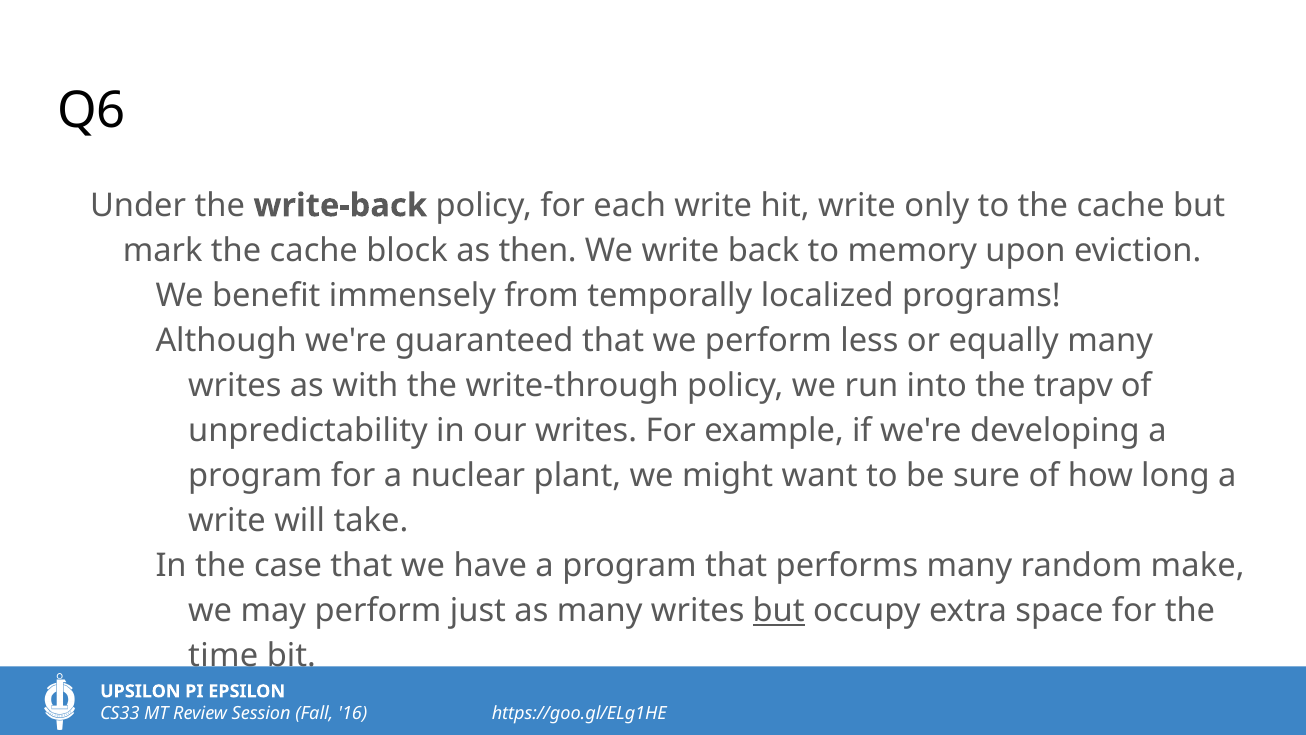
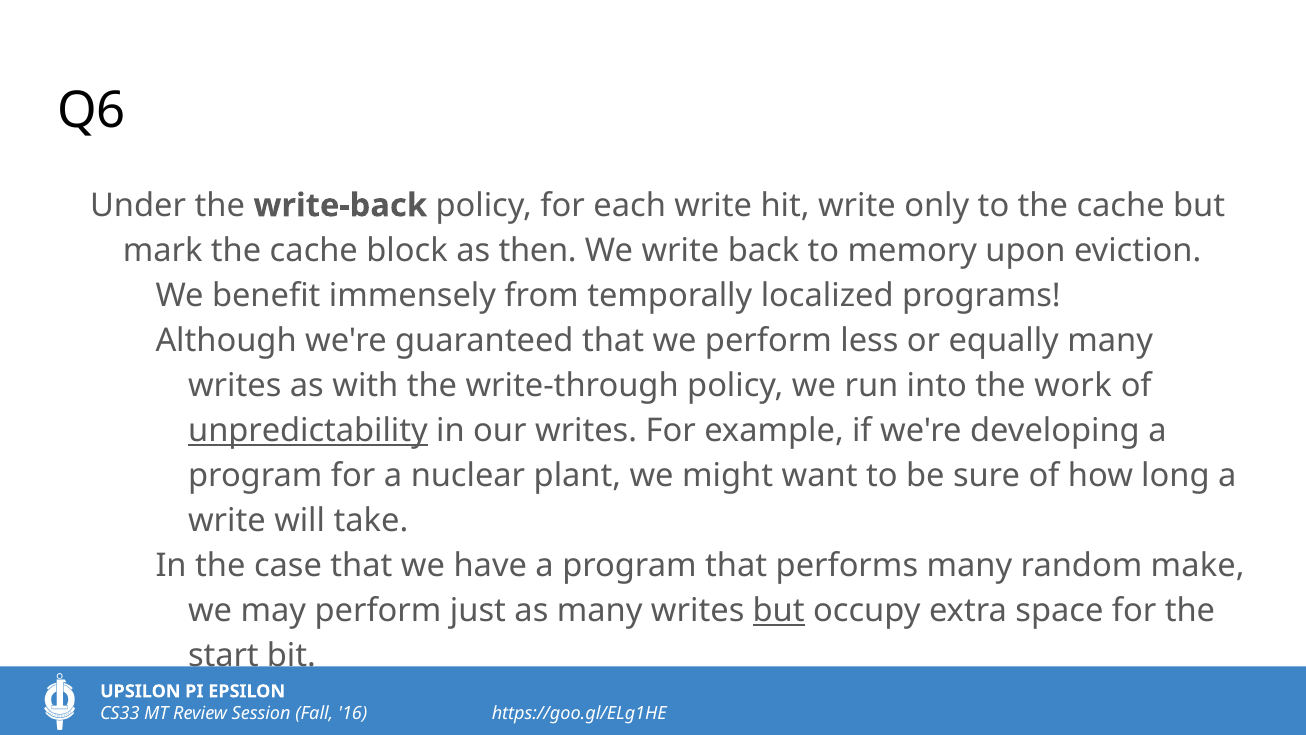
trapv: trapv -> work (1073, 386)
unpredictability underline: none -> present (308, 431)
time: time -> start (223, 656)
